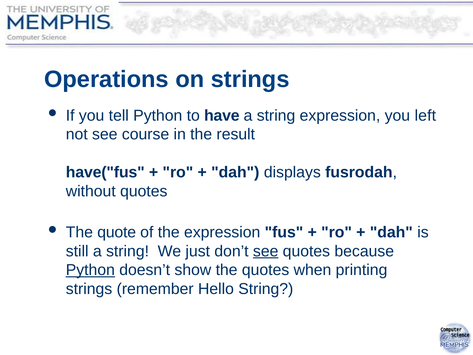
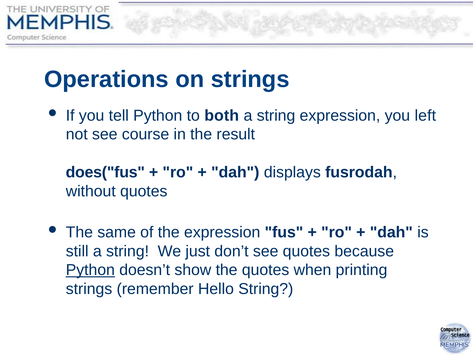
have: have -> both (222, 115)
have("fus: have("fus -> does("fus (105, 172)
quote: quote -> same (117, 232)
see underline: present -> none (266, 251)
